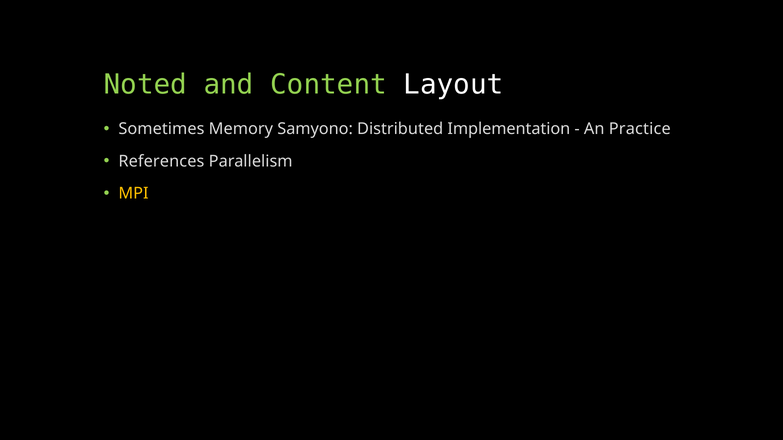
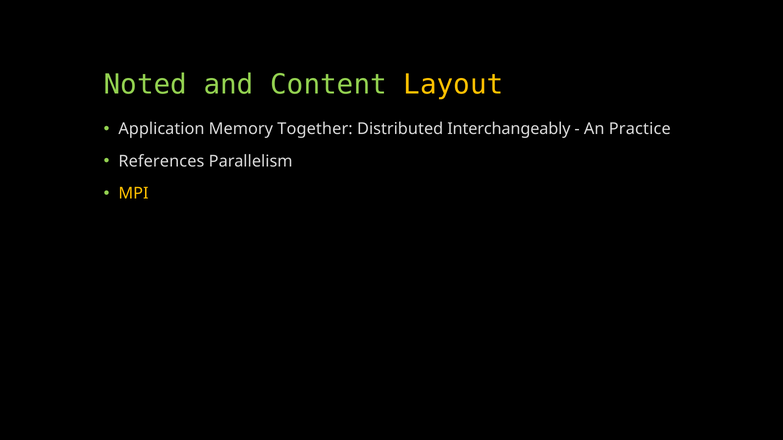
Layout colour: white -> yellow (453, 85)
Sometimes: Sometimes -> Application (161, 129)
Samyono: Samyono -> Together (315, 129)
Implementation: Implementation -> Interchangeably (509, 129)
